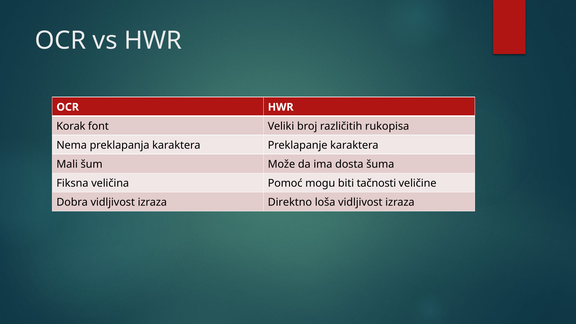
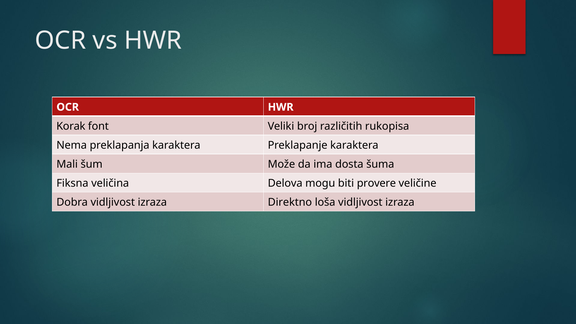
Pomoć: Pomoć -> Delova (285, 183)
tačnosti: tačnosti -> provere (376, 183)
